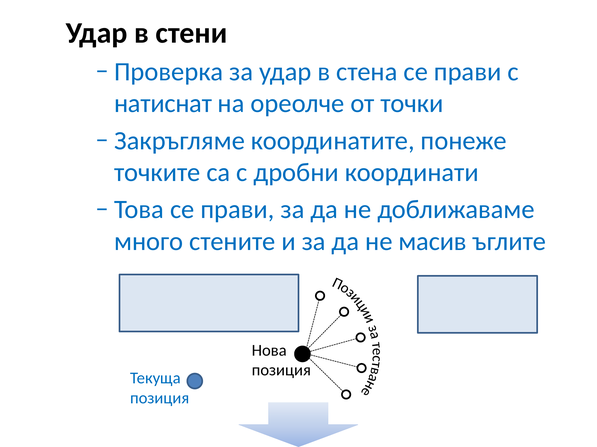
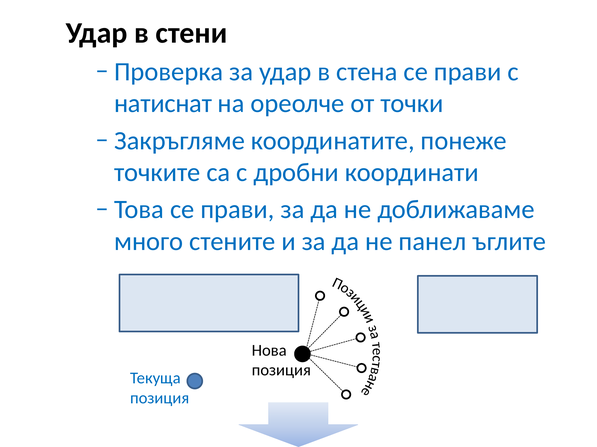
масив: масив -> панел (432, 242)
